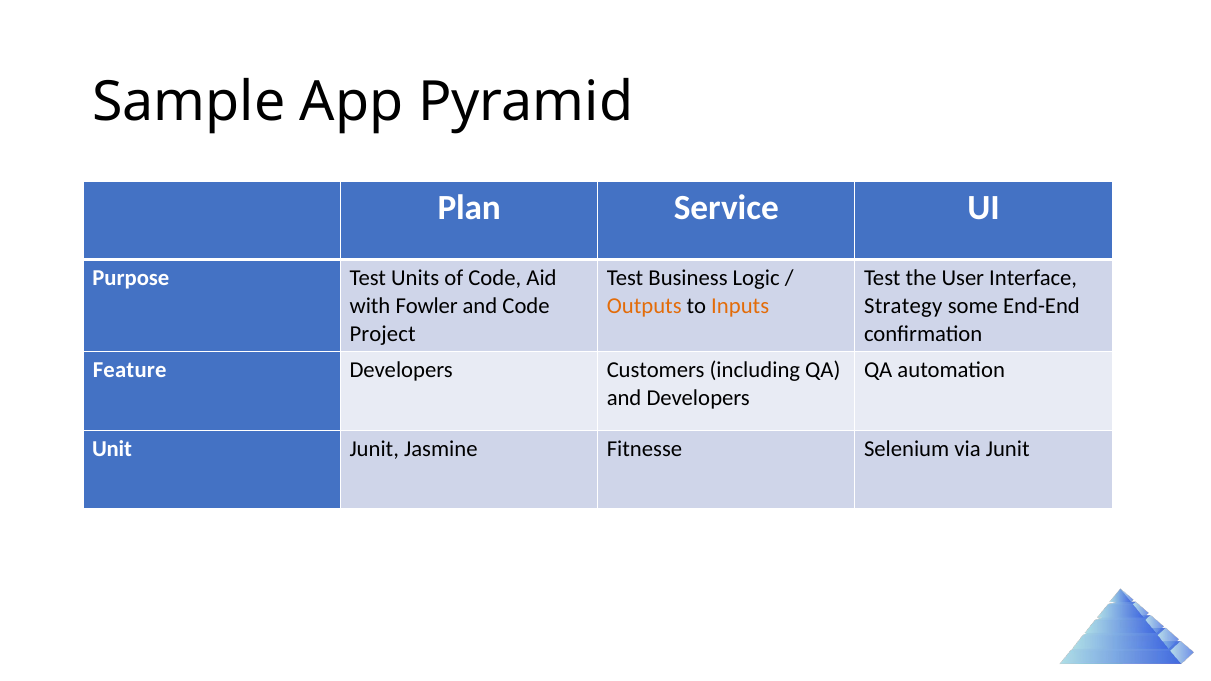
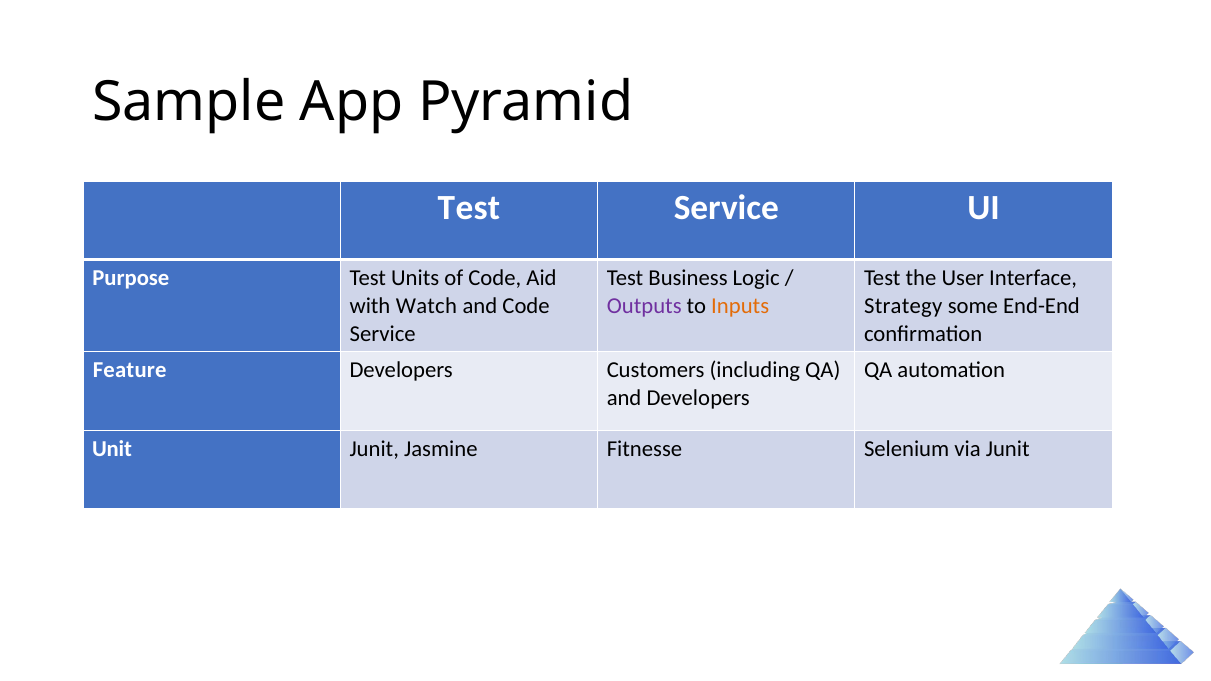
Plan: Plan -> Test (469, 208)
Fowler: Fowler -> Watch (426, 306)
Outputs colour: orange -> purple (644, 306)
Project: Project -> Service (383, 334)
